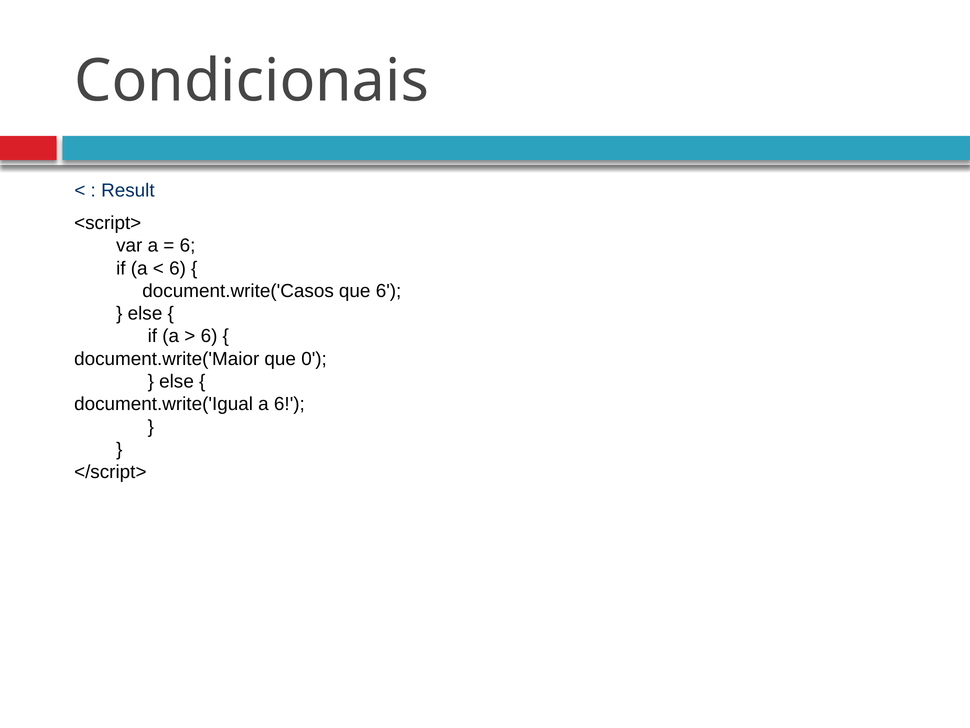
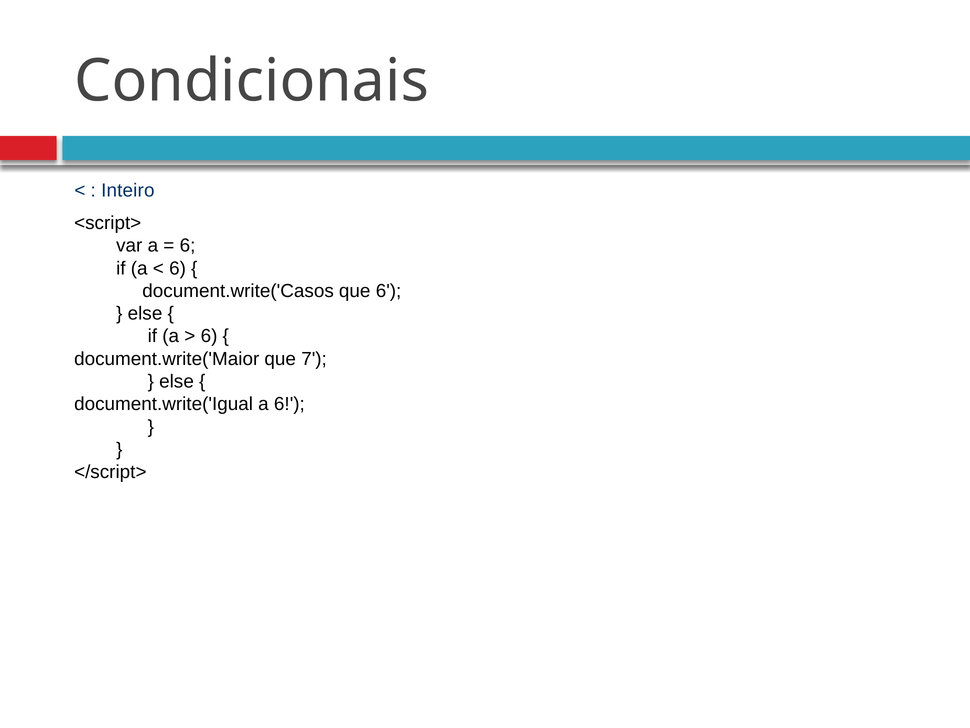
Result: Result -> Inteiro (128, 190)
0: 0 -> 7 (314, 359)
